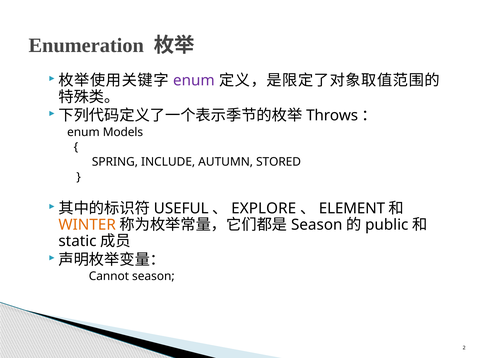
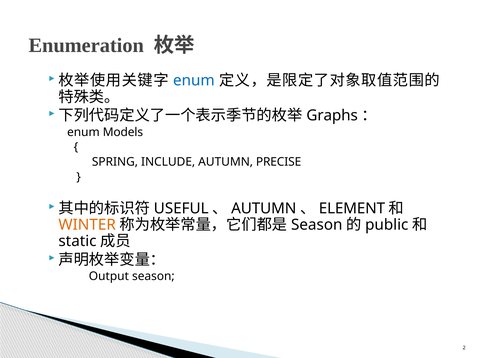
enum colour: purple -> blue (194, 80)
Throws: Throws -> Graphs (332, 115)
STORED: STORED -> PRECISE (279, 162)
EXPLORE: EXPLORE -> AUTUMN (264, 208)
Cannot: Cannot -> Output (109, 276)
